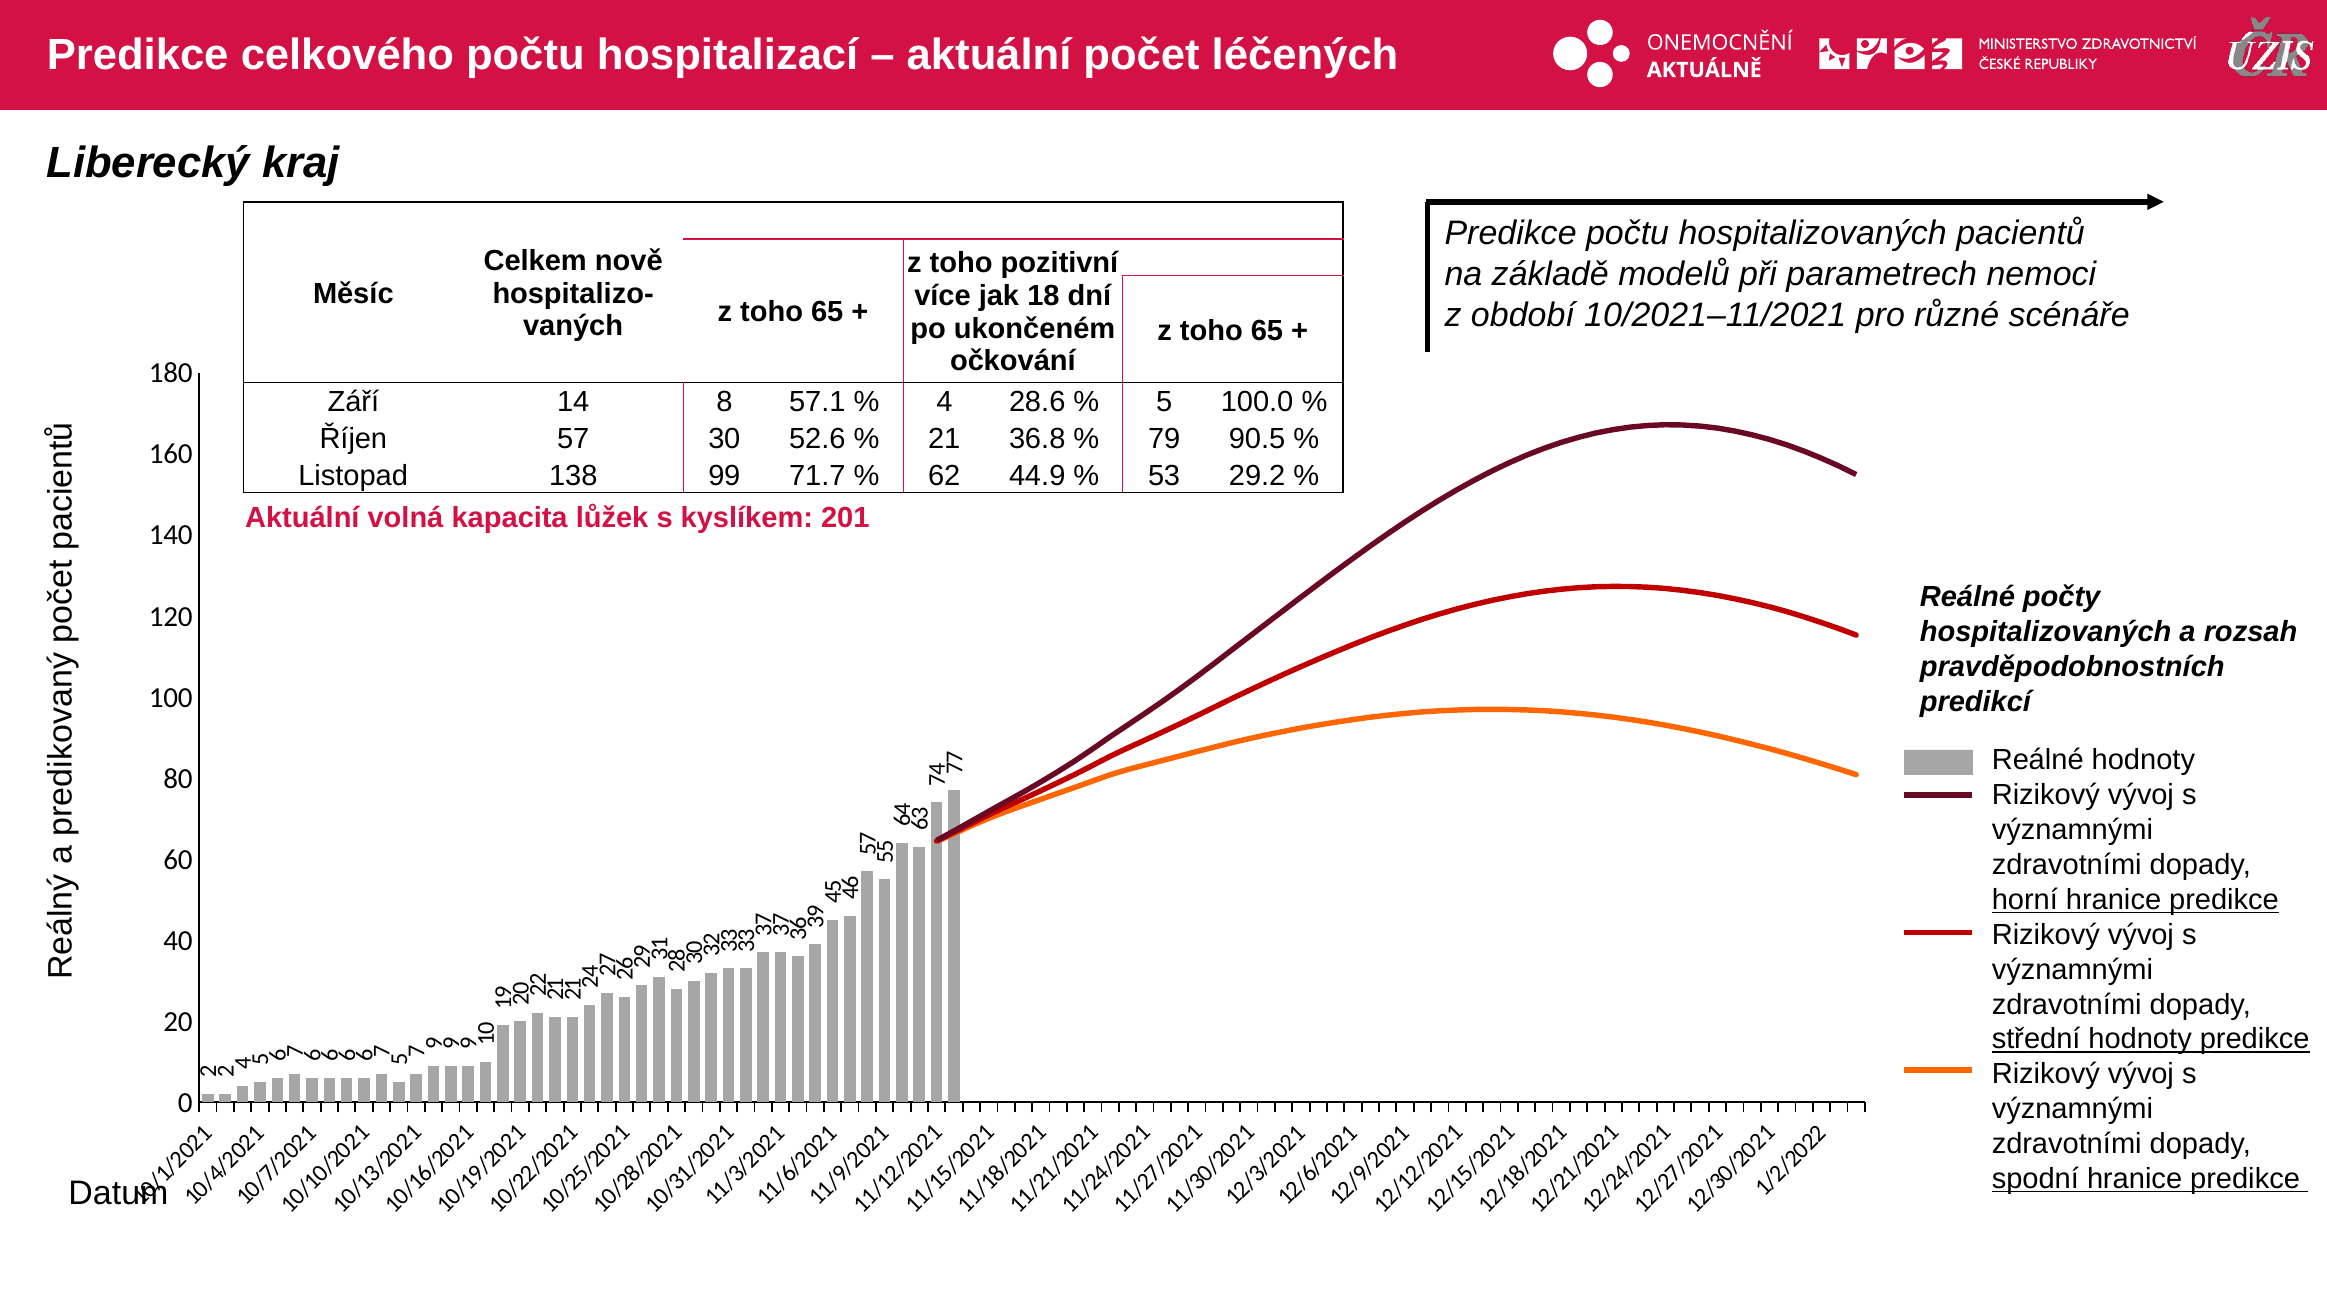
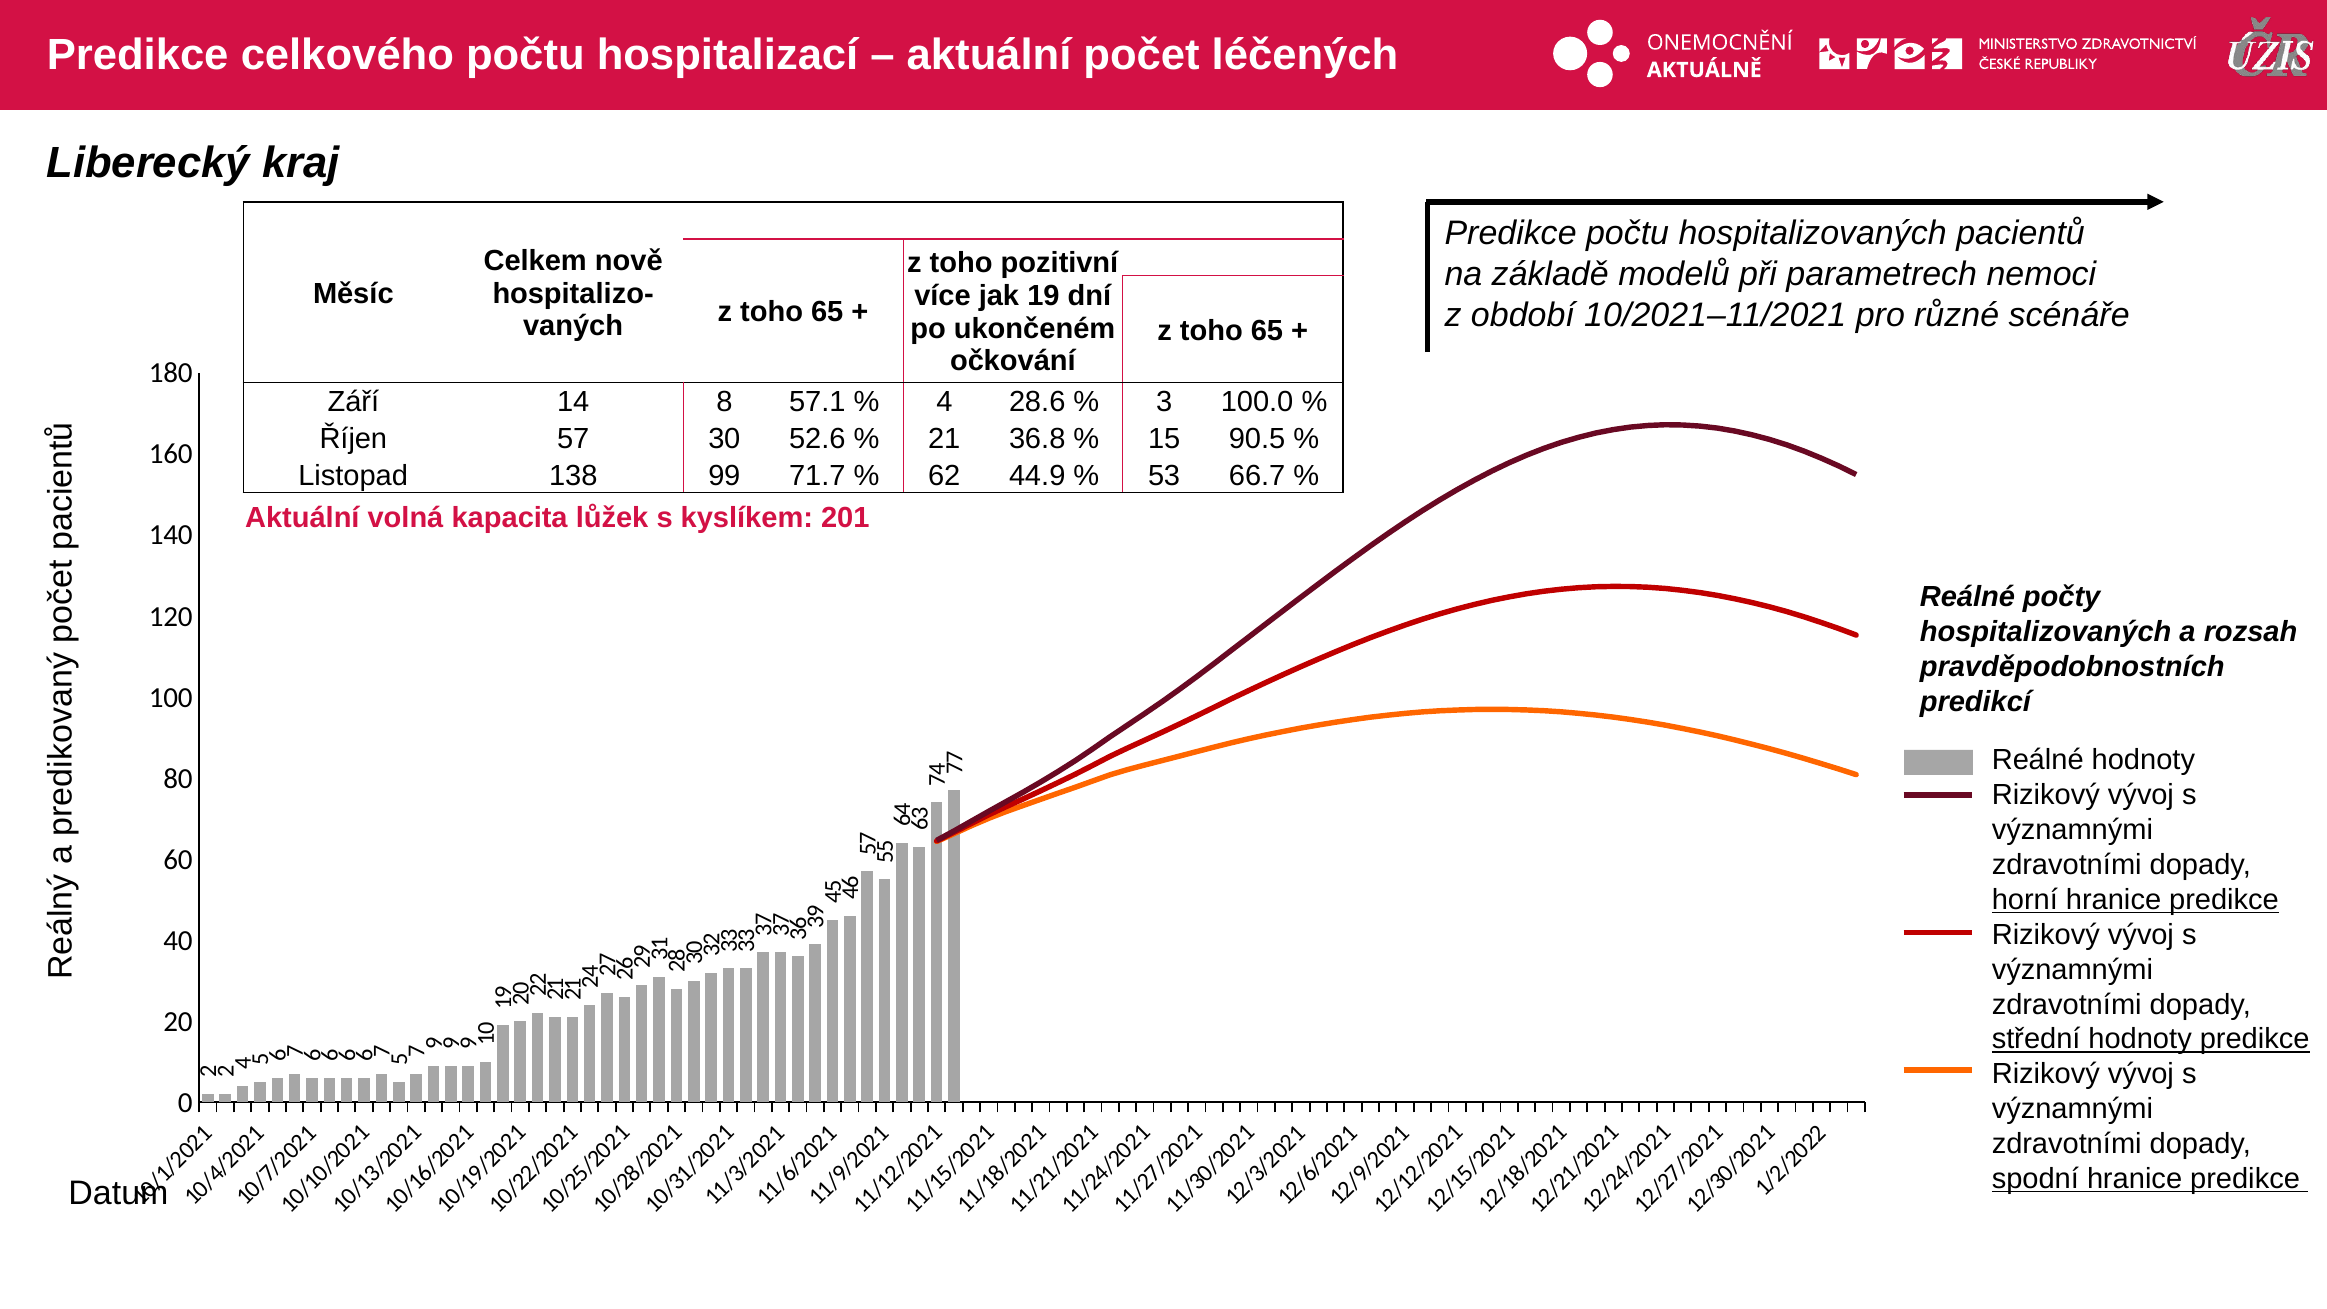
18: 18 -> 19 (1043, 296)
5: 5 -> 3 (1164, 402)
79: 79 -> 15 (1164, 439)
29.2: 29.2 -> 66.7 (1257, 476)
